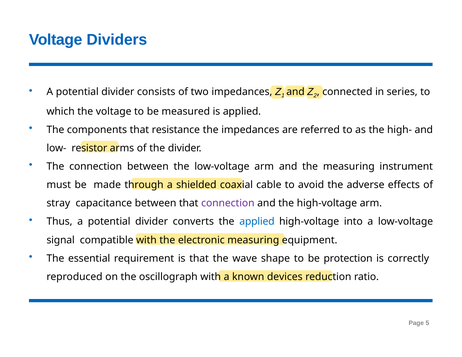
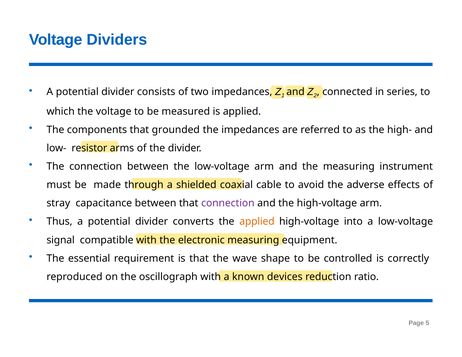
resistance: resistance -> grounded (176, 130)
applied colour: blue -> orange (257, 222)
protection: protection -> controlled (348, 258)
